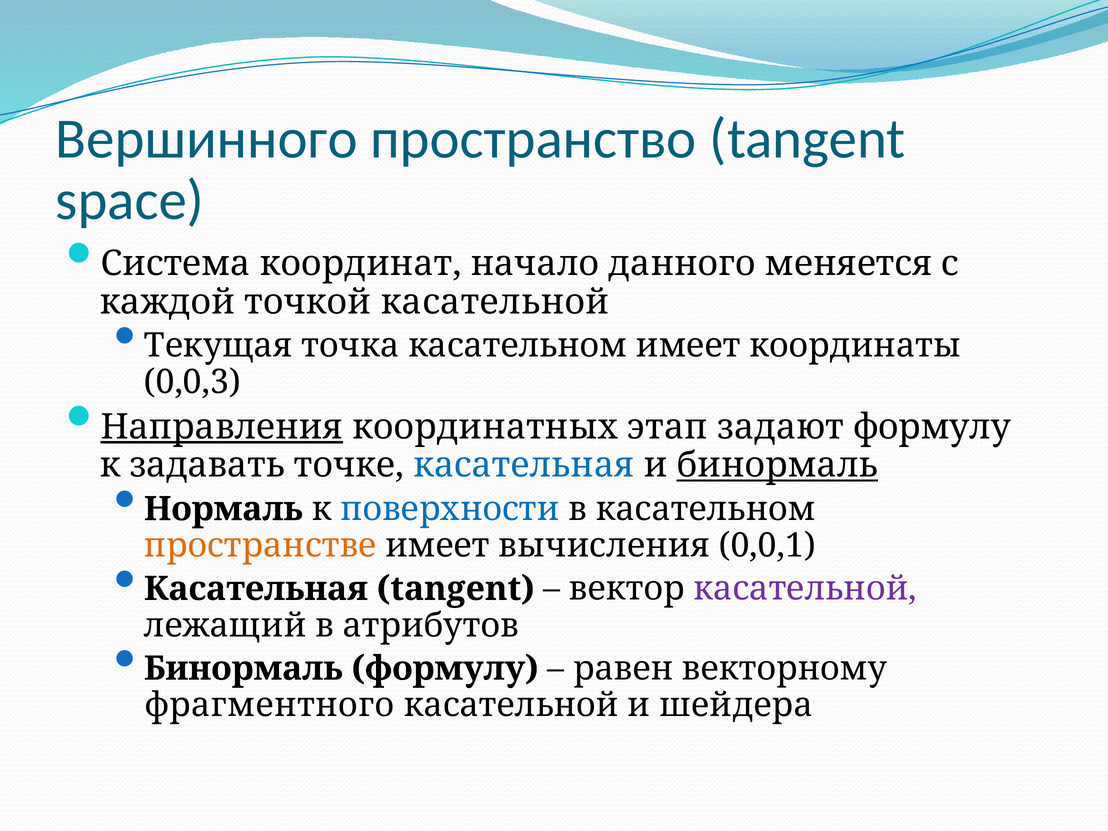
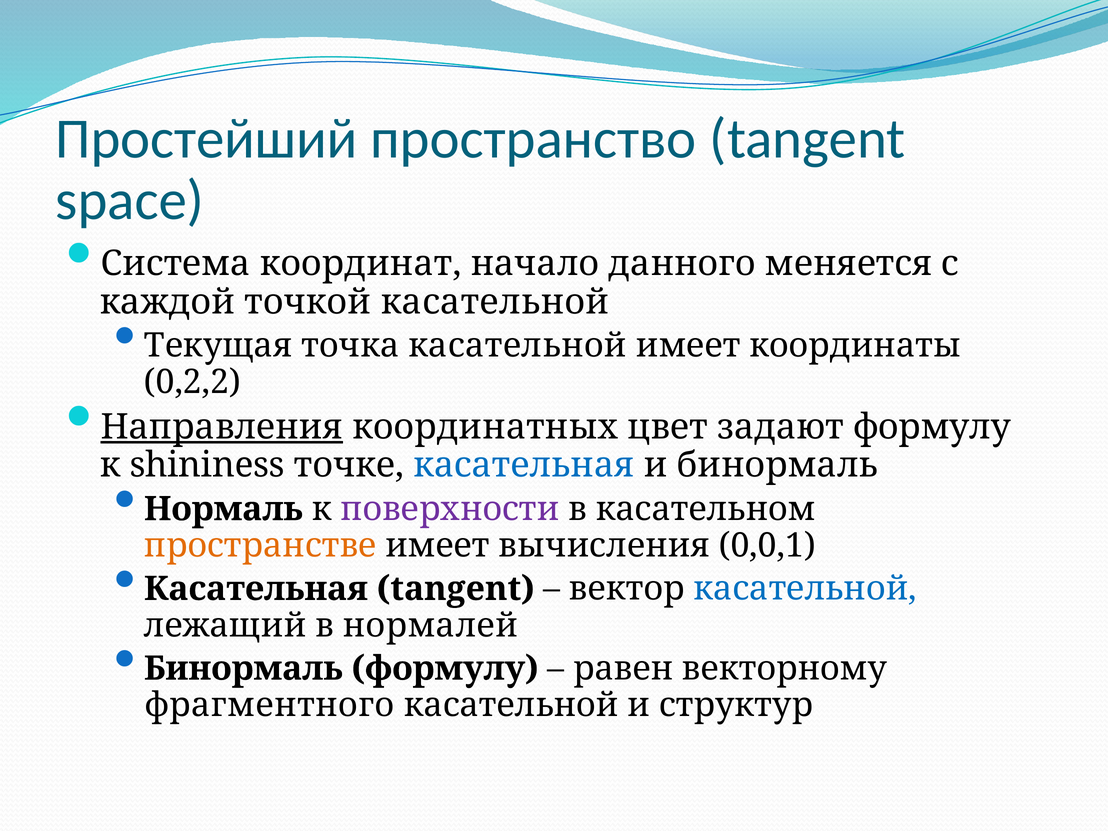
Вершинного: Вершинного -> Простейший (207, 139)
точка касательном: касательном -> касательной (517, 346)
0,0,3: 0,0,3 -> 0,2,2 (192, 382)
этап: этап -> цвет (668, 427)
задавать: задавать -> shininess (207, 465)
бинормаль underline: present -> none (777, 465)
поверхности colour: blue -> purple (450, 509)
касательной colour: purple -> blue (805, 589)
атрибутов: атрибутов -> нормалей (430, 625)
шейдера: шейдера -> структур (736, 705)
